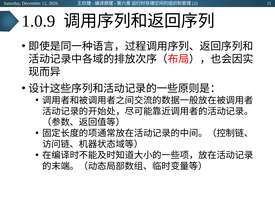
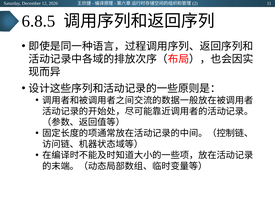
1.0.9: 1.0.9 -> 6.8.5 (38, 21)
